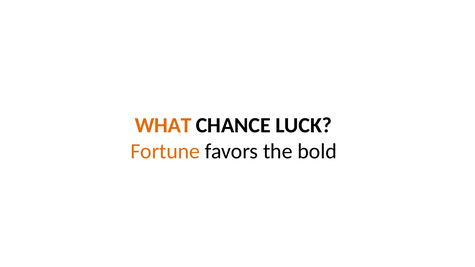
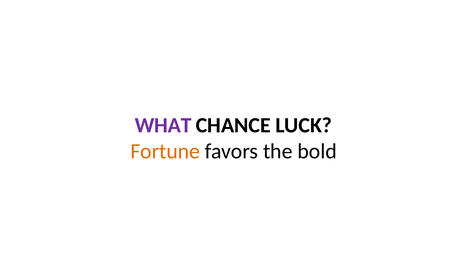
WHAT colour: orange -> purple (163, 125)
